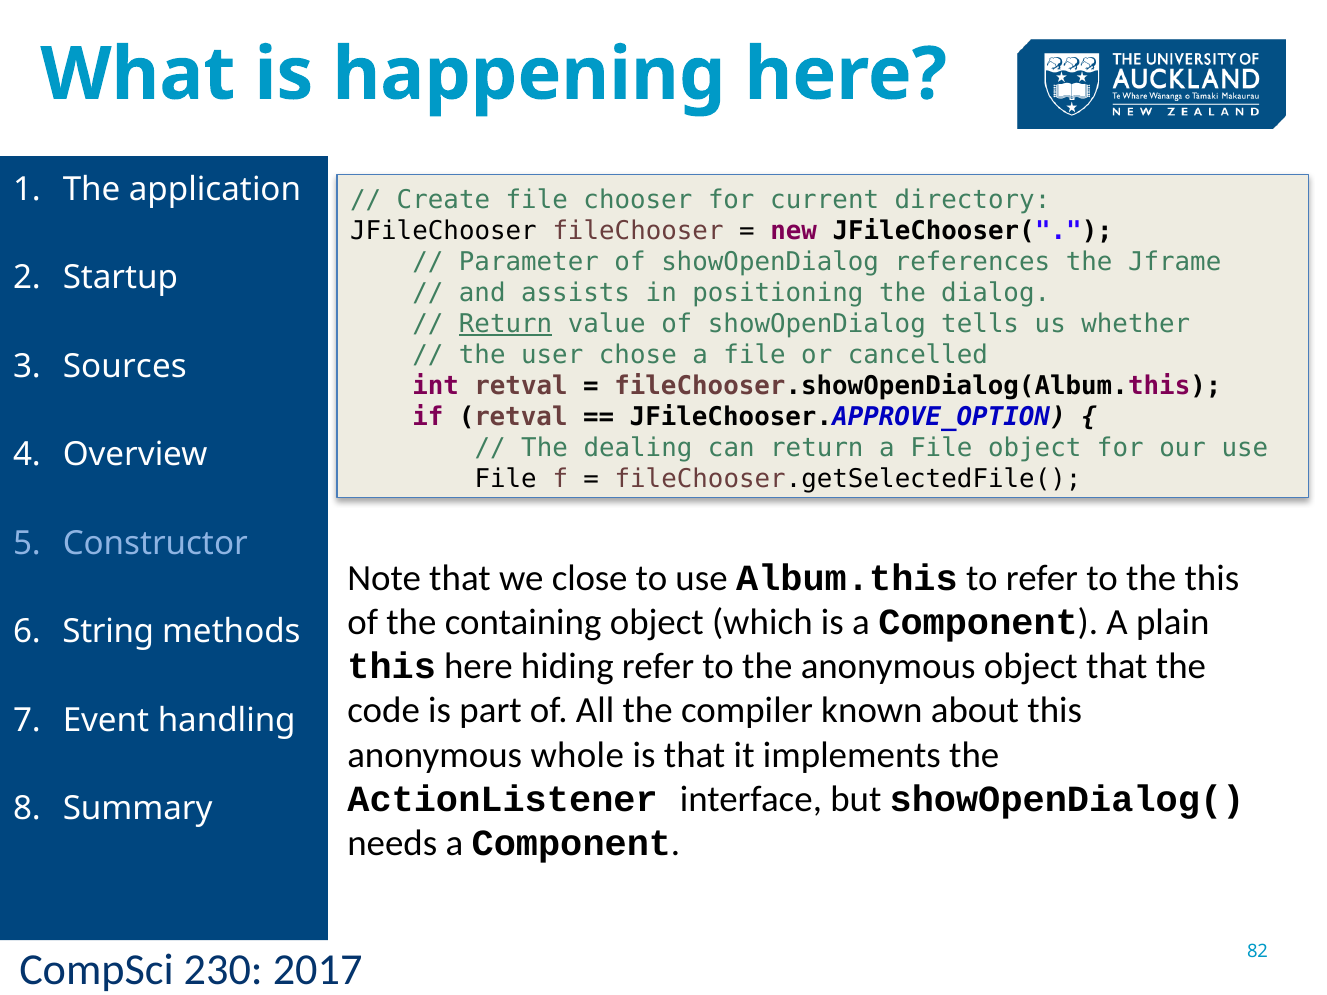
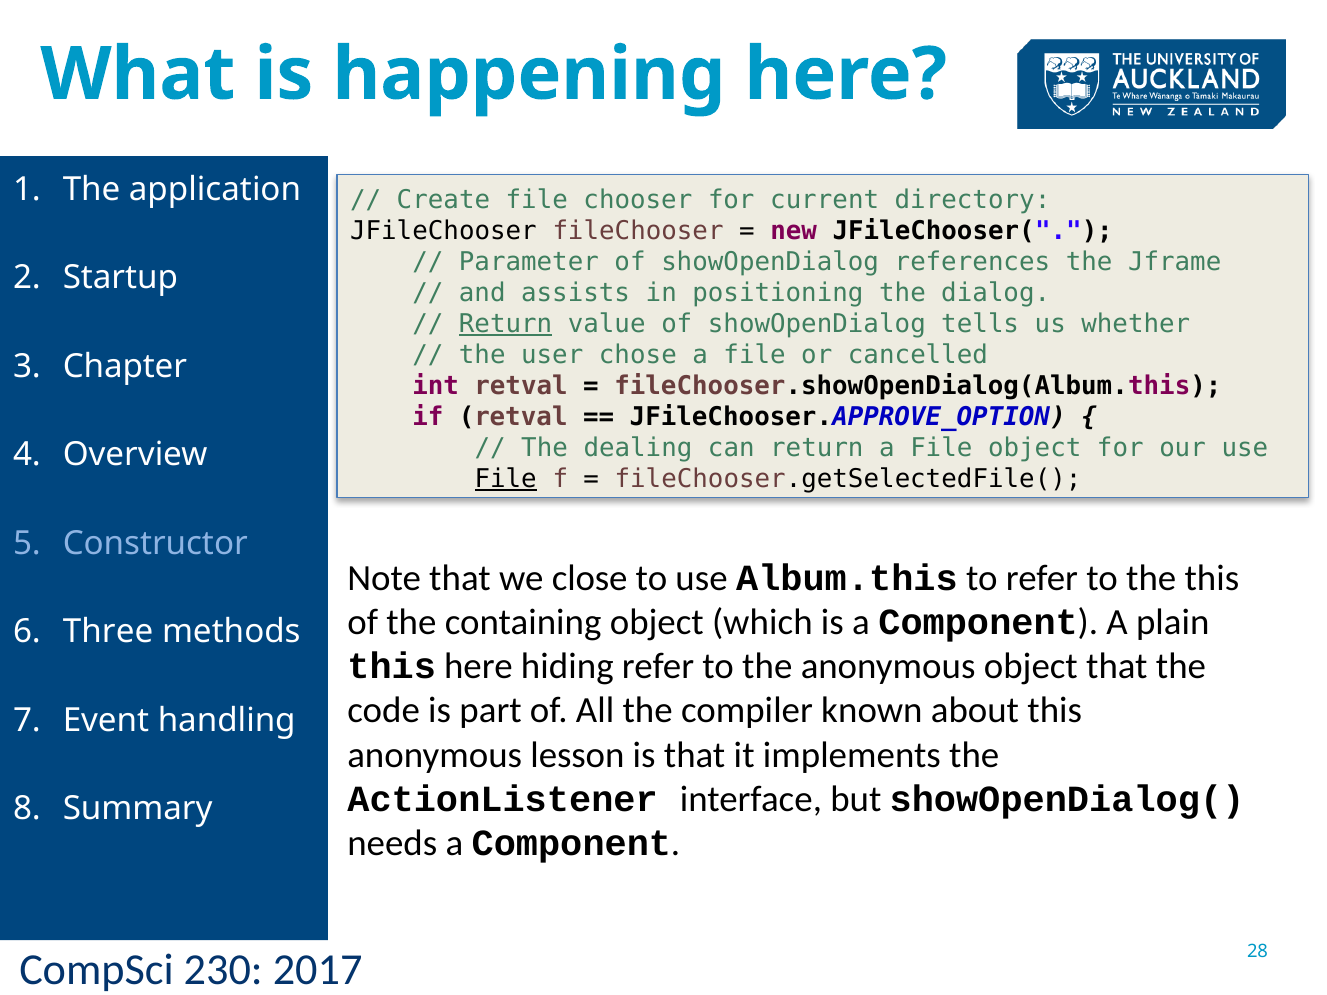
Sources: Sources -> Chapter (125, 366)
File underline: none -> present (506, 479)
String: String -> Three (108, 632)
whole: whole -> lesson (577, 755)
82: 82 -> 28 (1258, 952)
